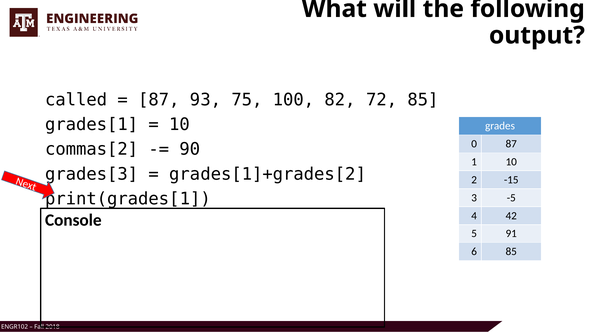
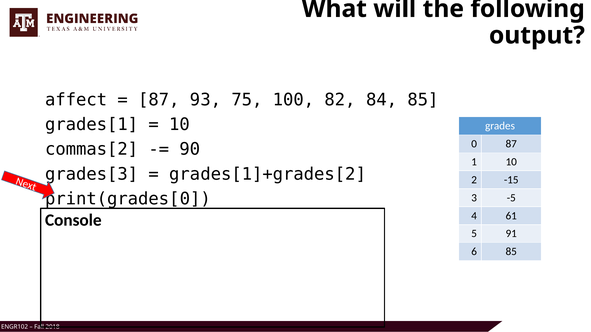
called: called -> affect (76, 100)
72: 72 -> 84 (382, 100)
print(grades[1: print(grades[1 -> print(grades[0 (128, 199)
42: 42 -> 61 (511, 216)
